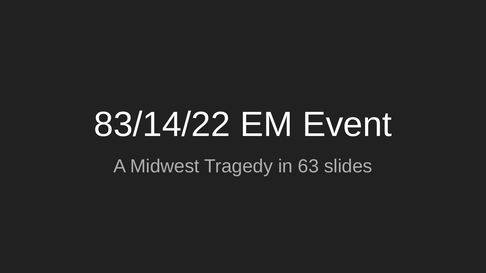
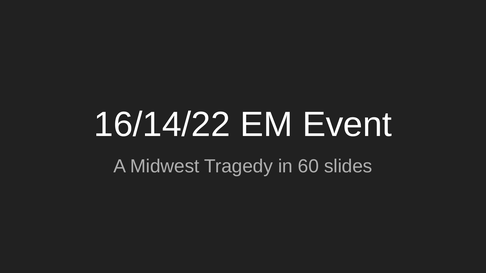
83/14/22: 83/14/22 -> 16/14/22 (162, 125)
63: 63 -> 60 (308, 166)
